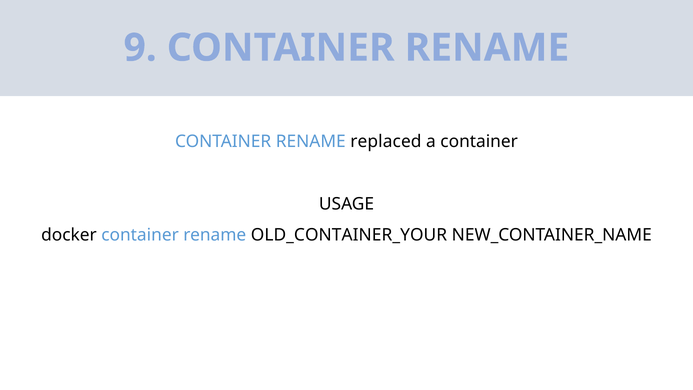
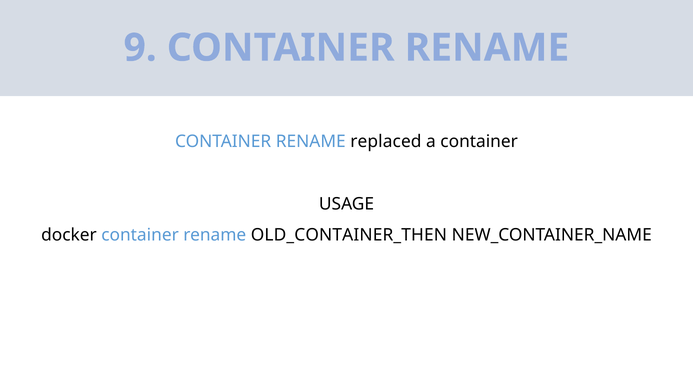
OLD_CONTAINER_YOUR: OLD_CONTAINER_YOUR -> OLD_CONTAINER_THEN (349, 235)
